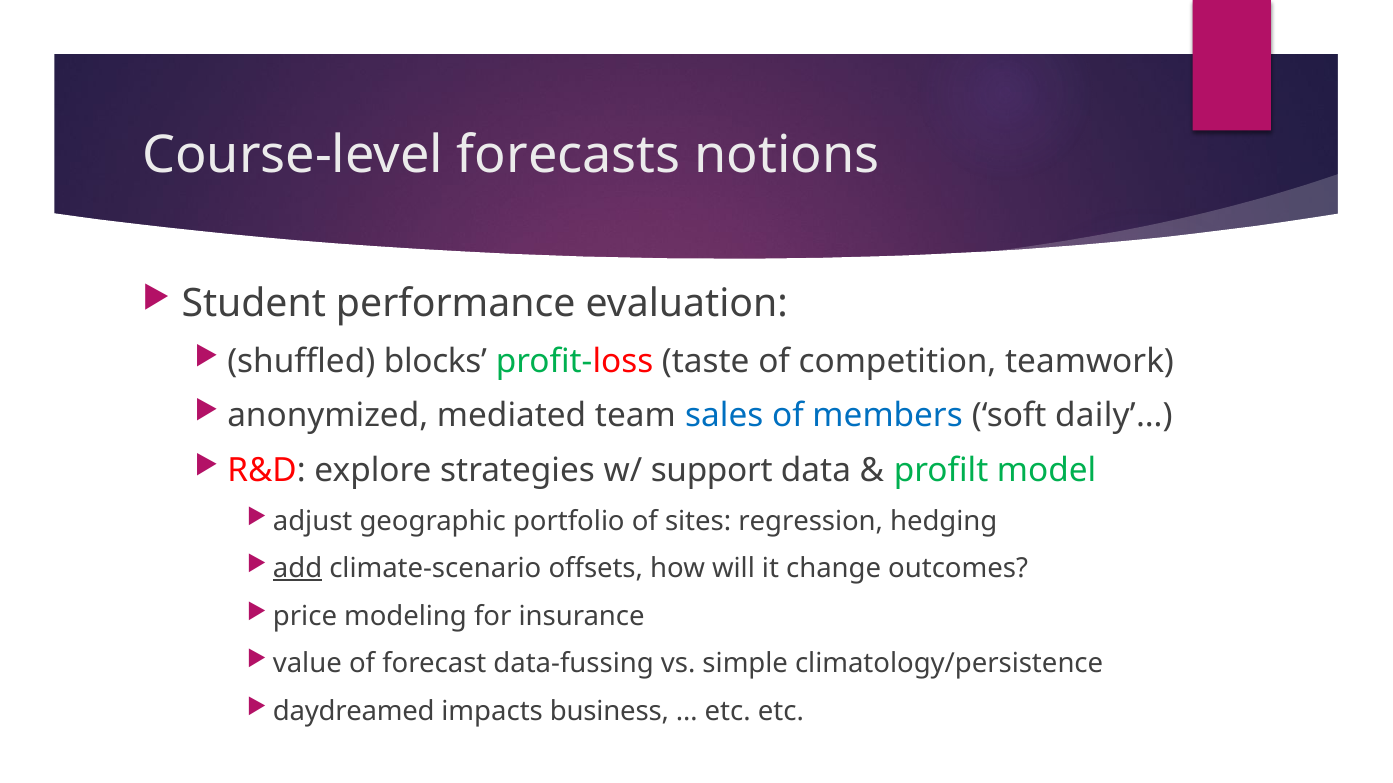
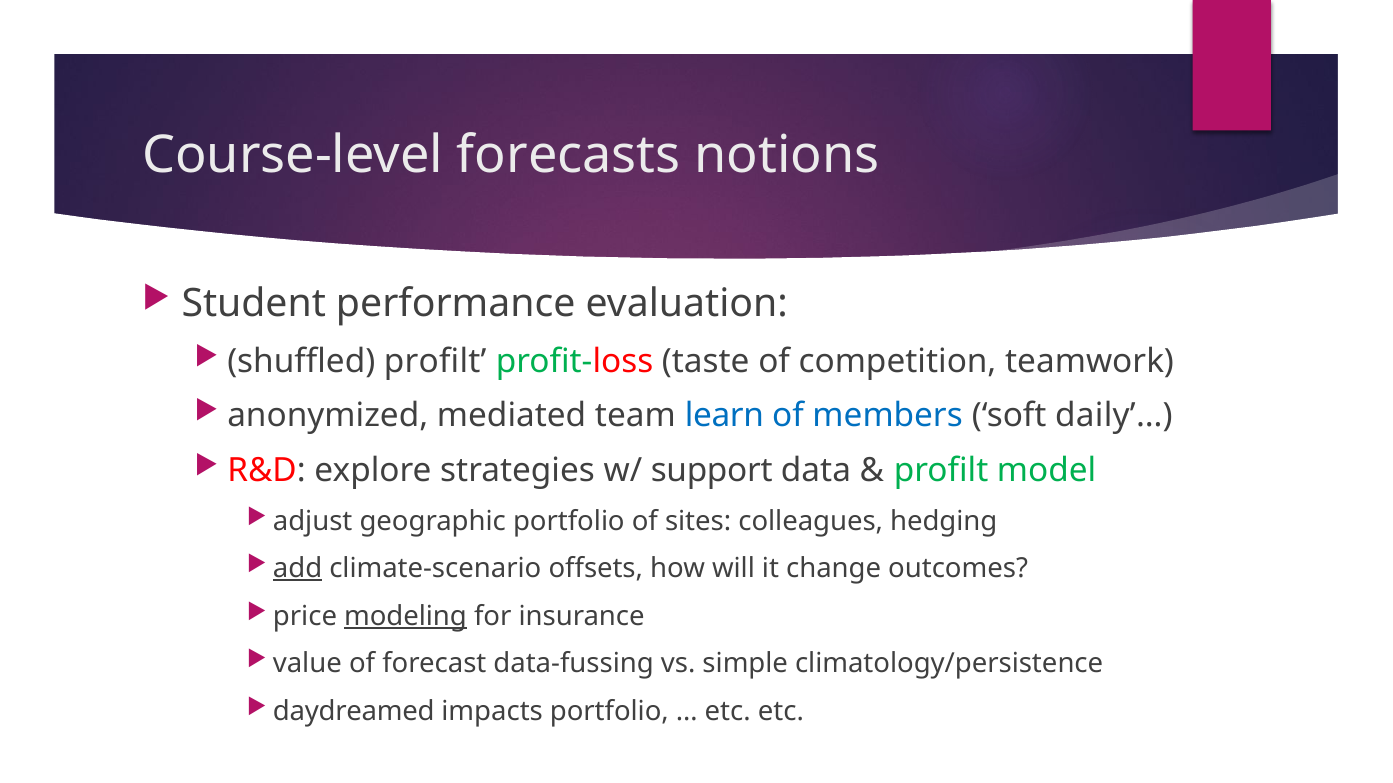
shuffled blocks: blocks -> profilt (435, 362)
sales: sales -> learn (724, 416)
regression: regression -> colleagues (811, 521)
modeling underline: none -> present (405, 616)
impacts business: business -> portfolio (609, 712)
